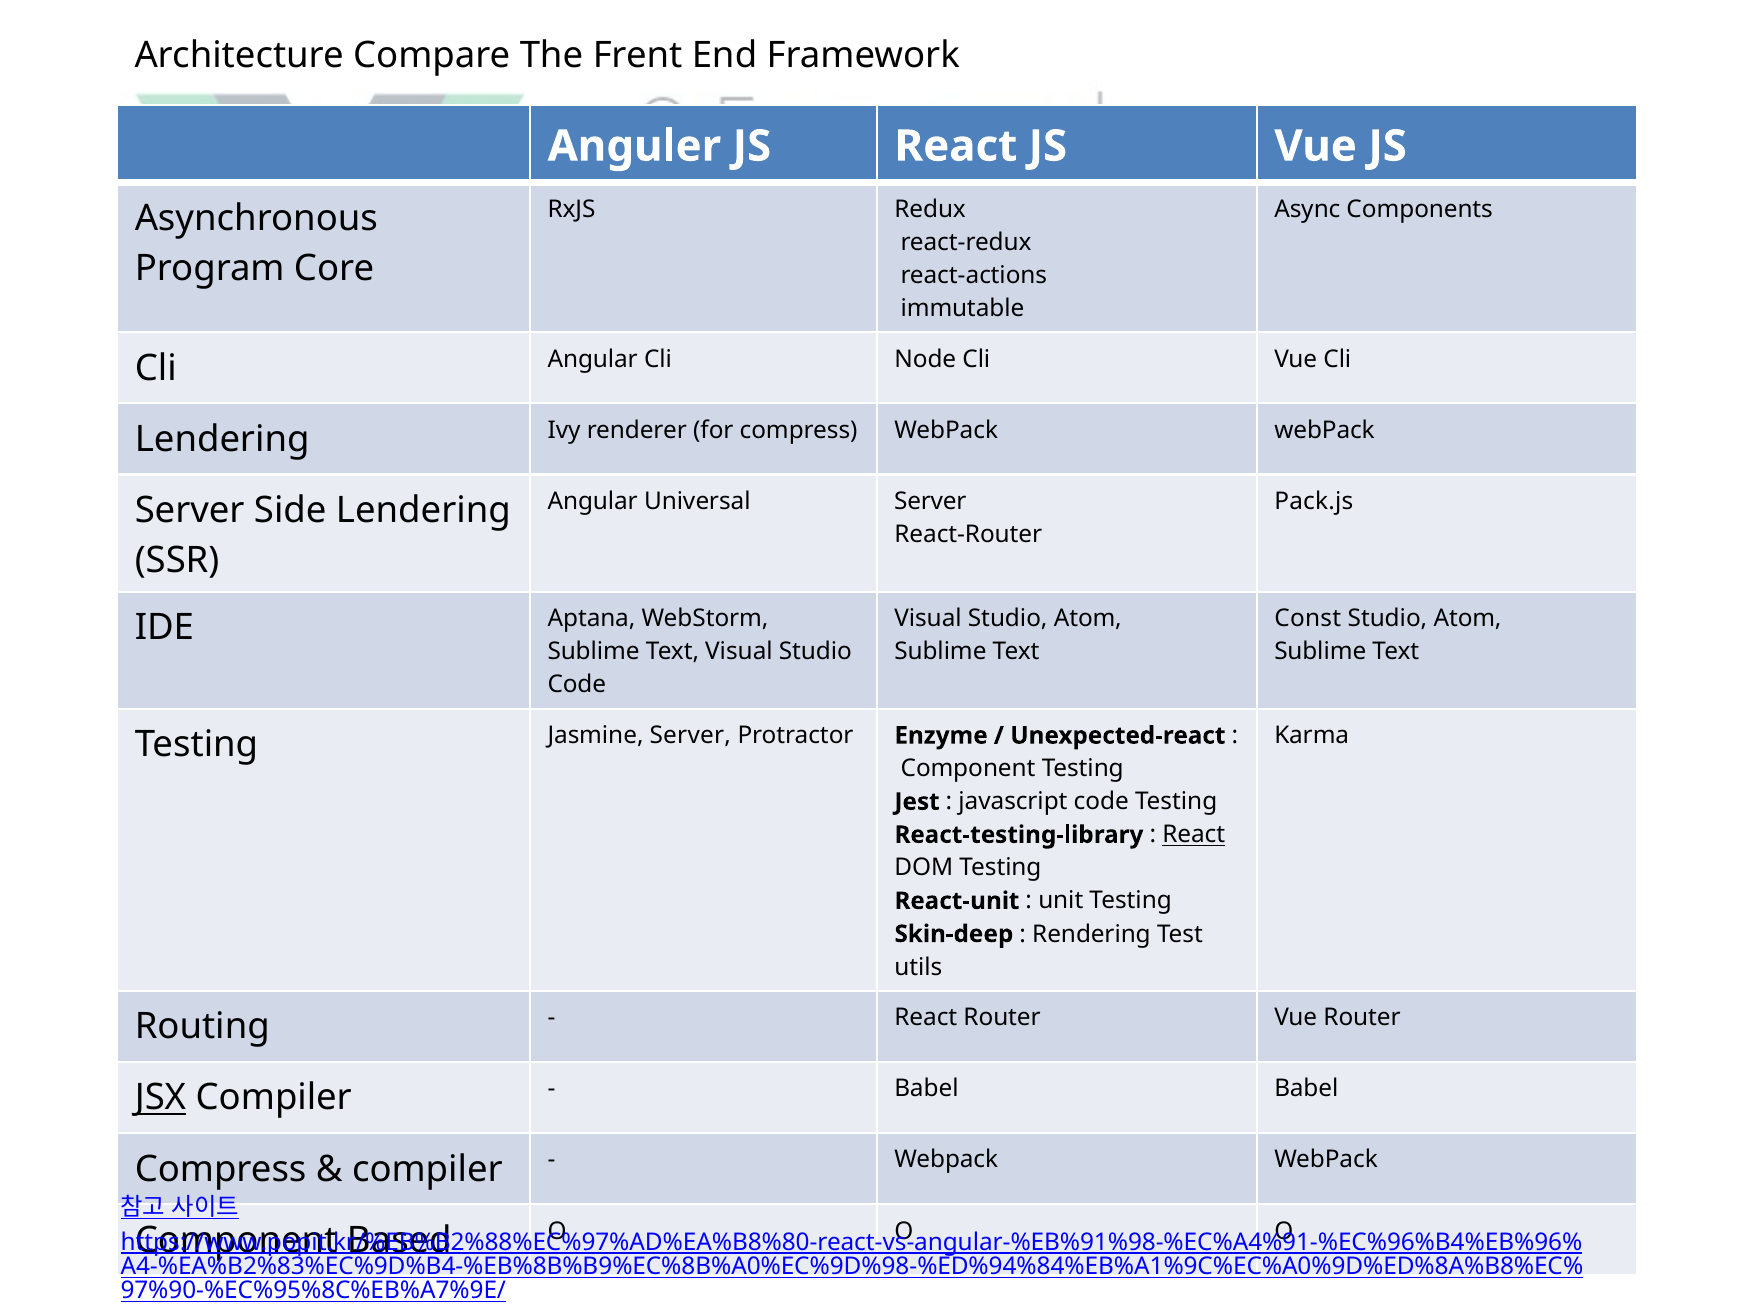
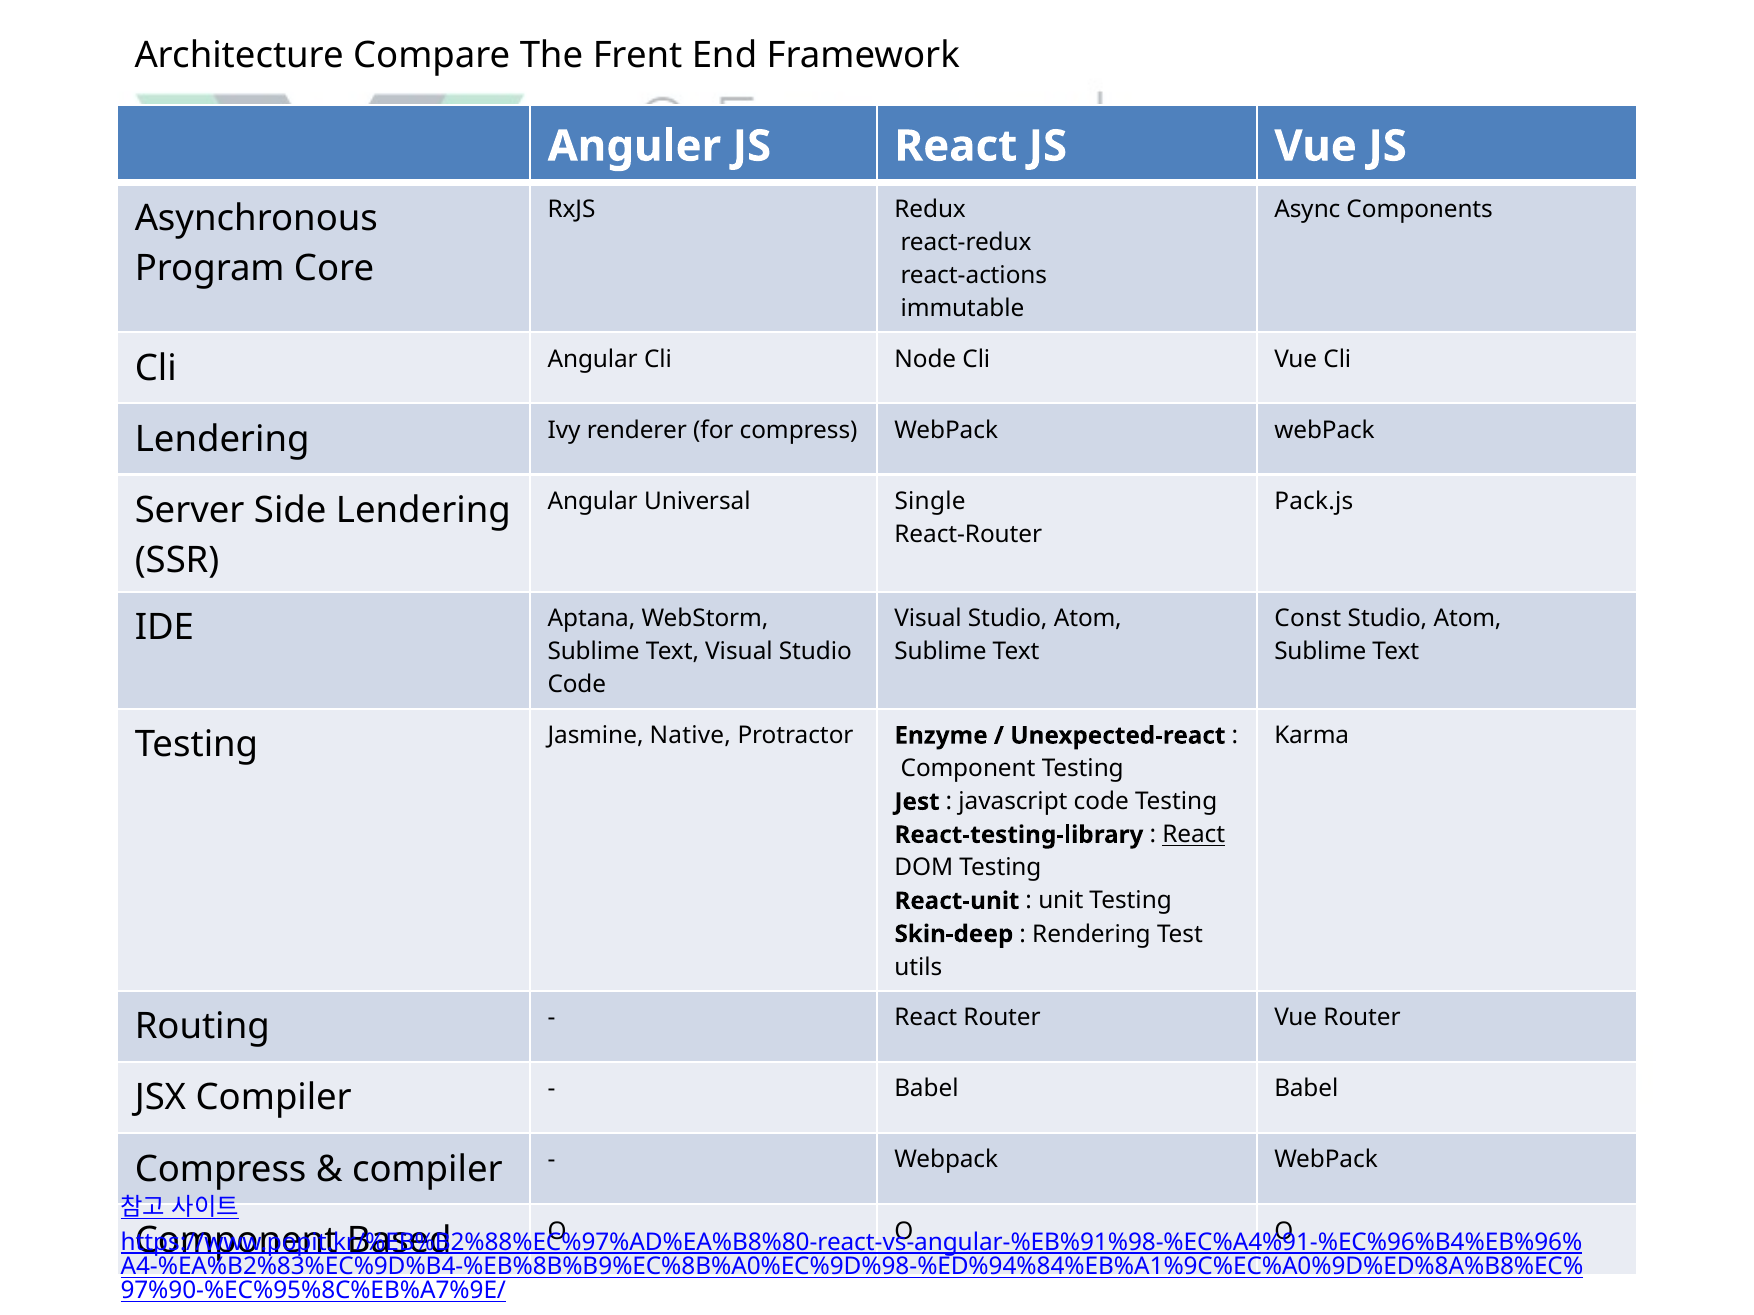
Universal Server: Server -> Single (930, 501)
Jasmine Server: Server -> Native (690, 736)
JSX underline: present -> none (161, 1098)
